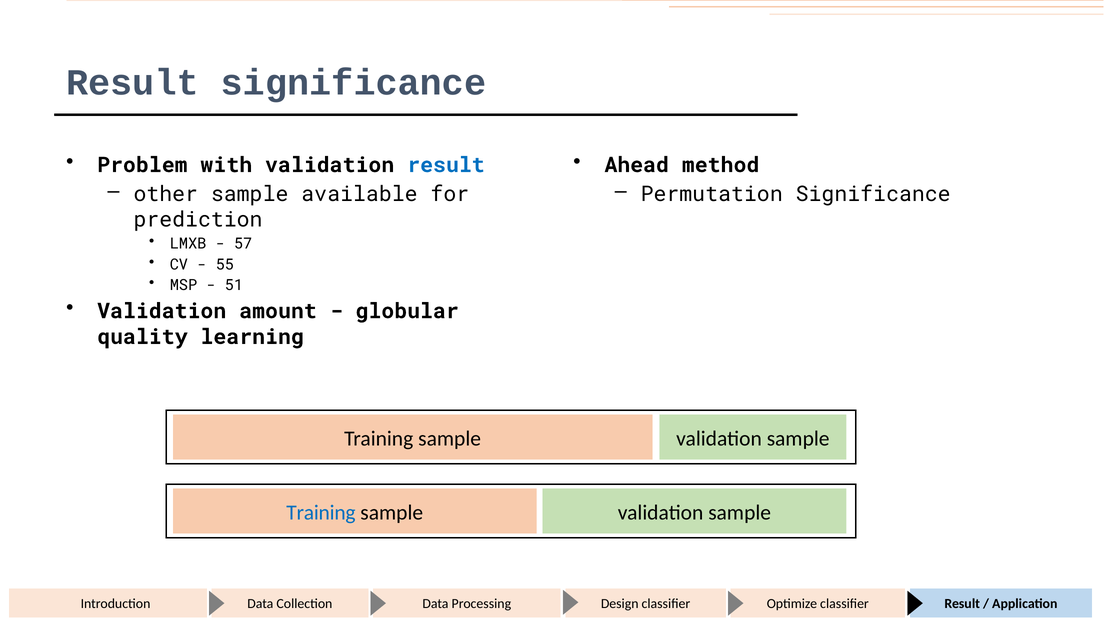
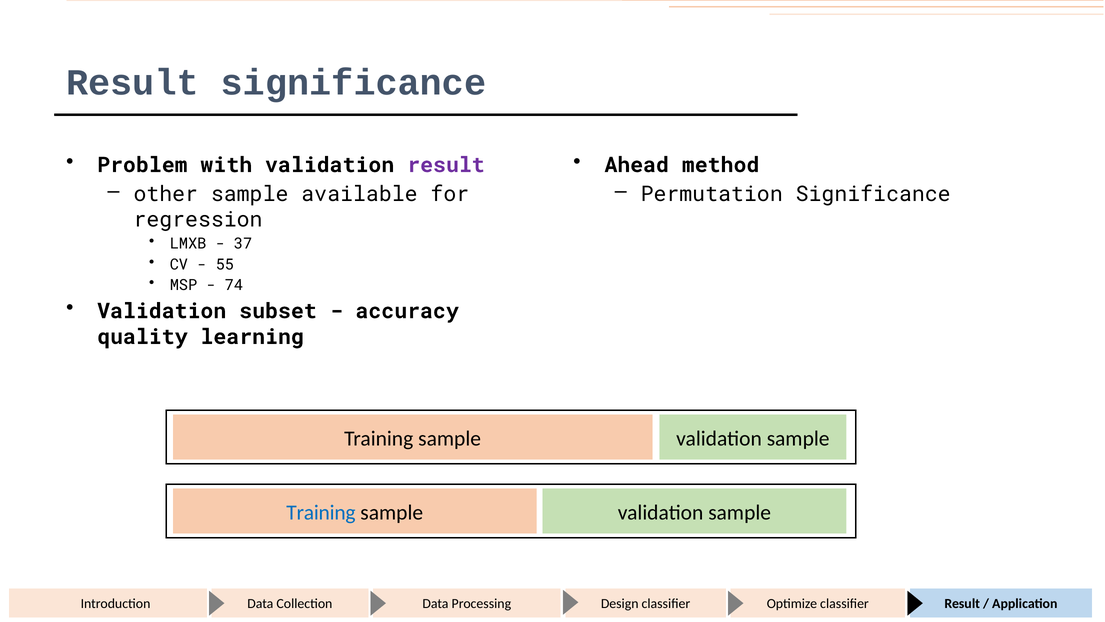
result colour: blue -> purple (446, 165)
prediction: prediction -> regression (198, 220)
57: 57 -> 37 (243, 244)
51: 51 -> 74 (234, 285)
amount: amount -> subset (278, 311)
globular: globular -> accuracy (407, 311)
